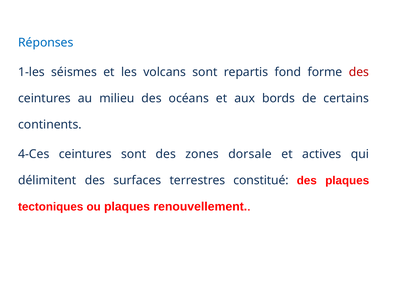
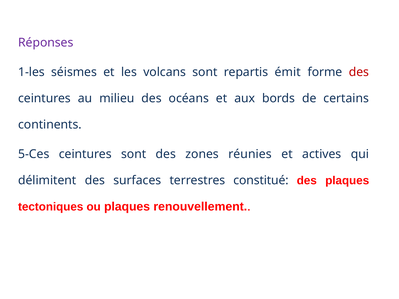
Réponses colour: blue -> purple (46, 43)
fond: fond -> émit (288, 72)
4-Ces: 4-Ces -> 5-Ces (34, 154)
dorsale: dorsale -> réunies (250, 154)
